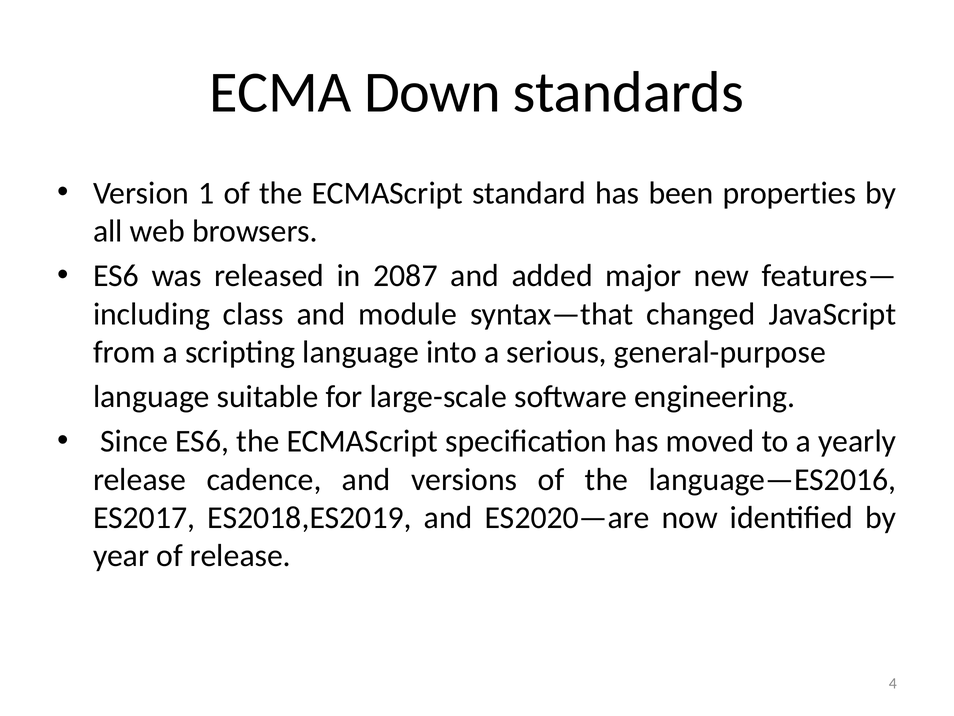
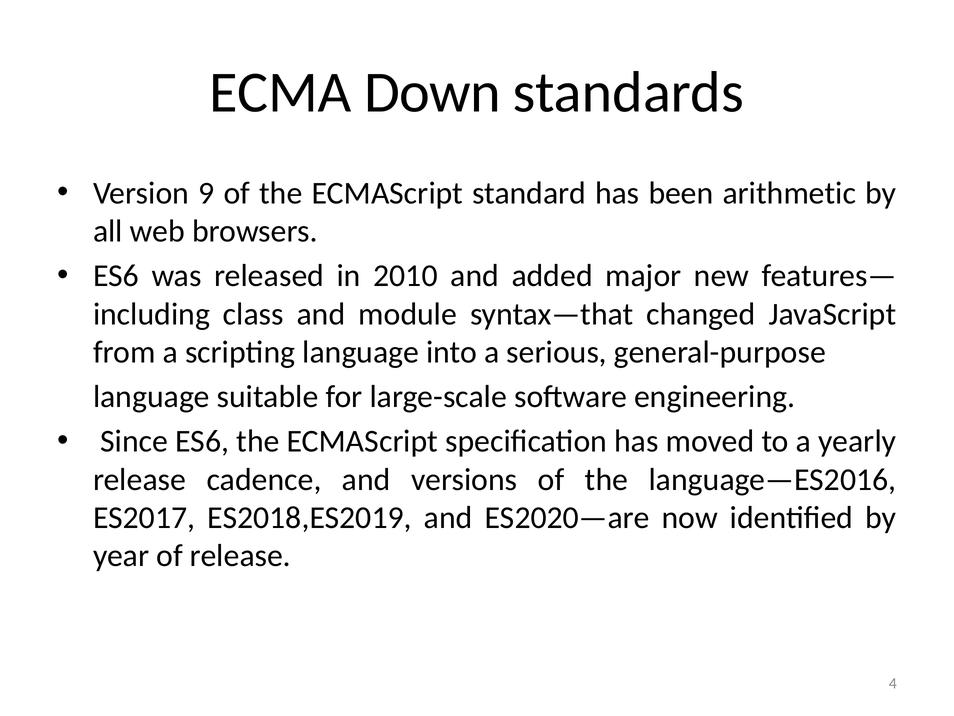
1: 1 -> 9 (206, 193)
properties: properties -> arithmetic (789, 193)
2087: 2087 -> 2010 (405, 276)
